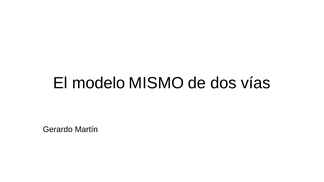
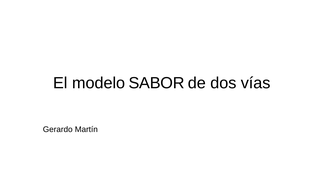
MISMO: MISMO -> SABOR (157, 83)
